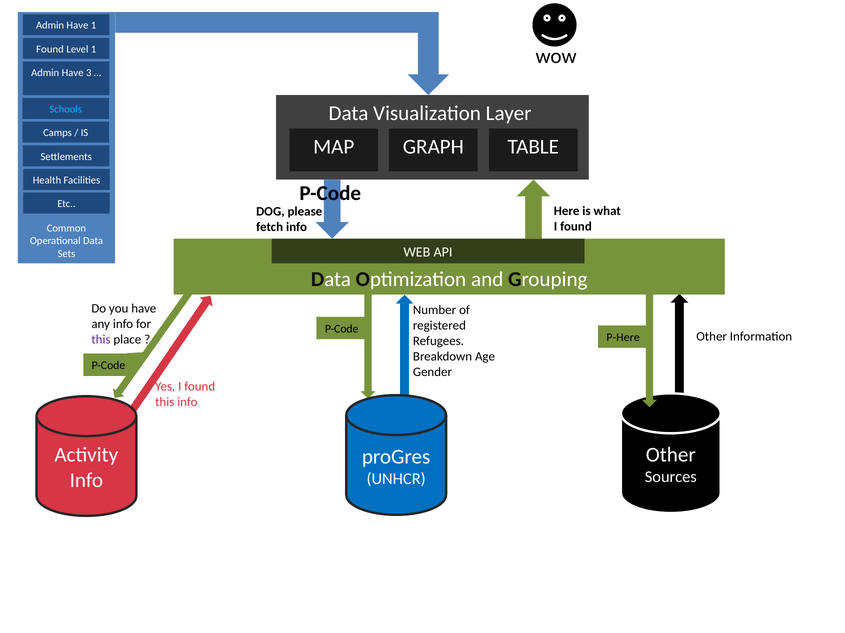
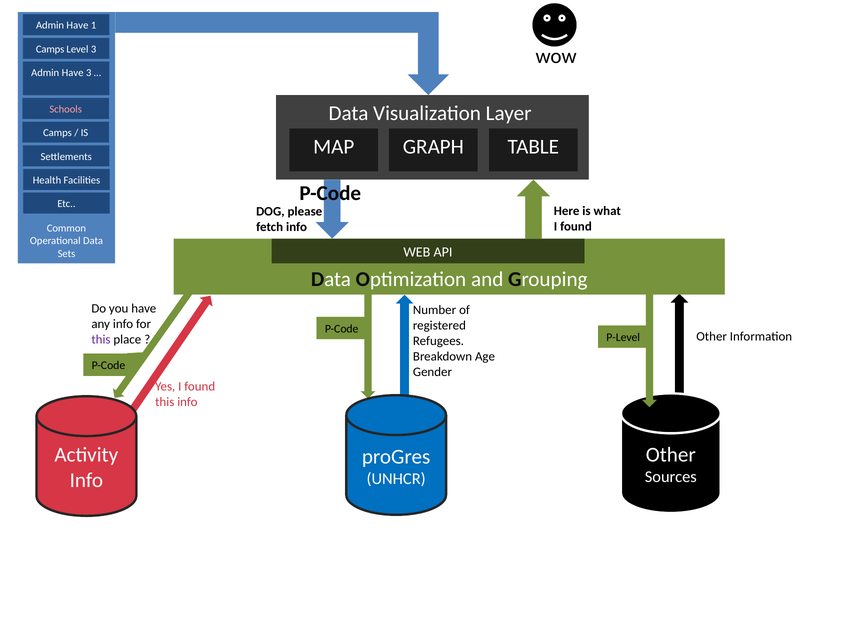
Found: Found -> Camps (50, 49)
Level 1: 1 -> 3 (94, 49)
Schools colour: light blue -> pink (66, 109)
P-Here: P-Here -> P-Level (623, 338)
